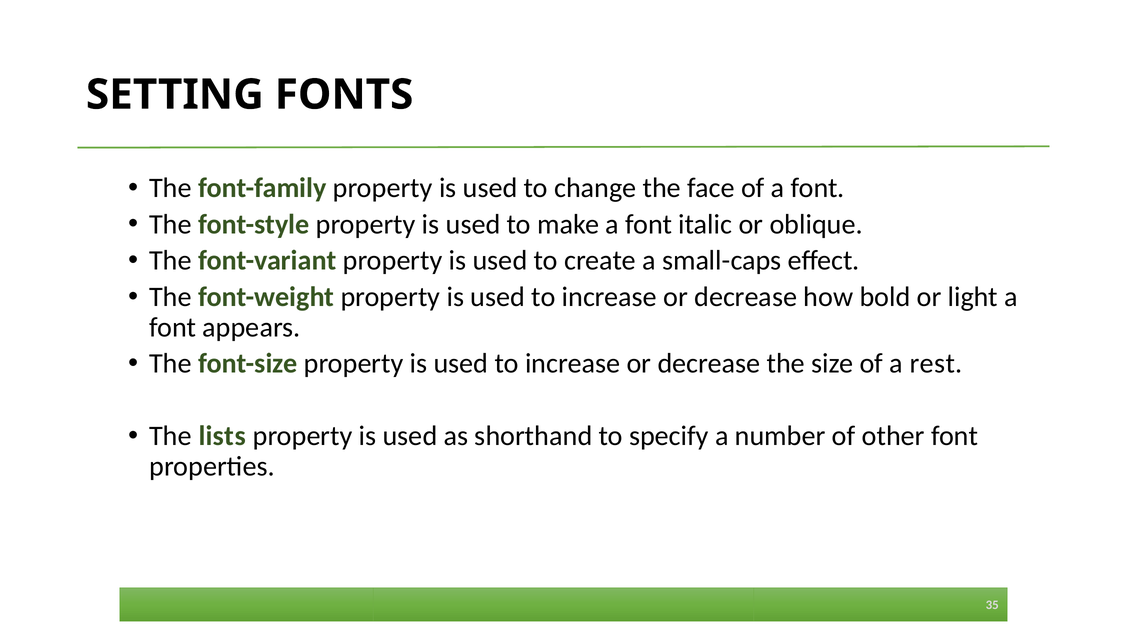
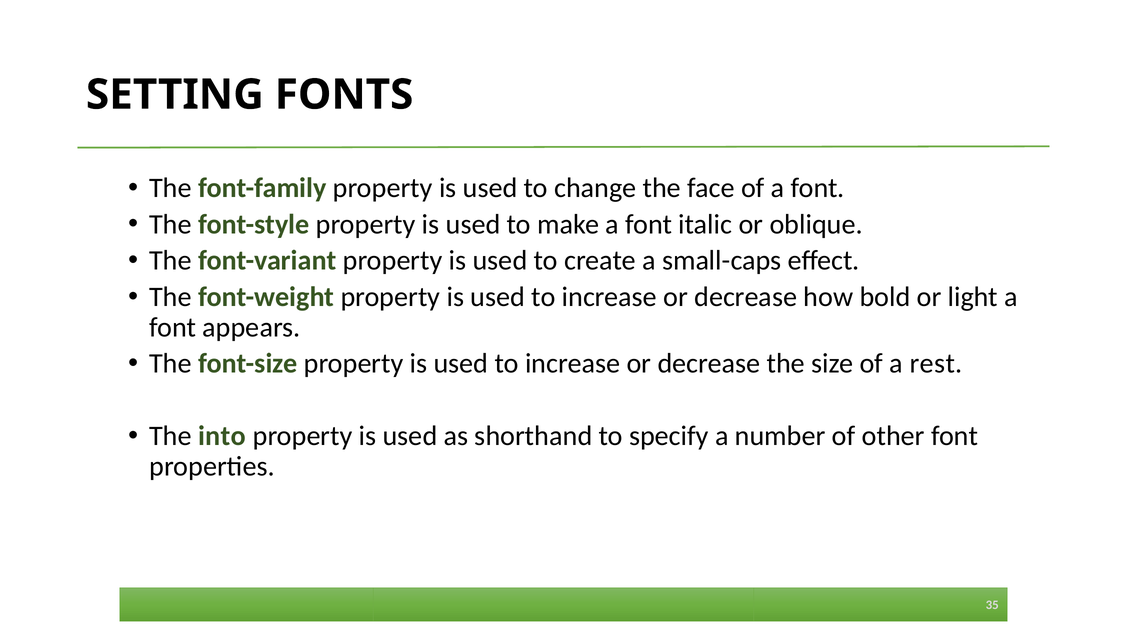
lists: lists -> into (222, 436)
